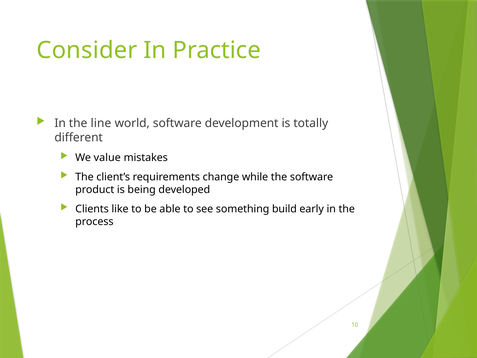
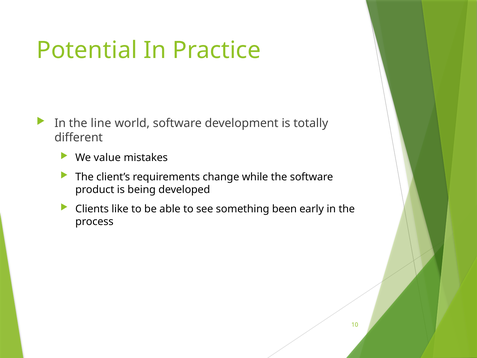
Consider: Consider -> Potential (87, 50)
build: build -> been (284, 209)
